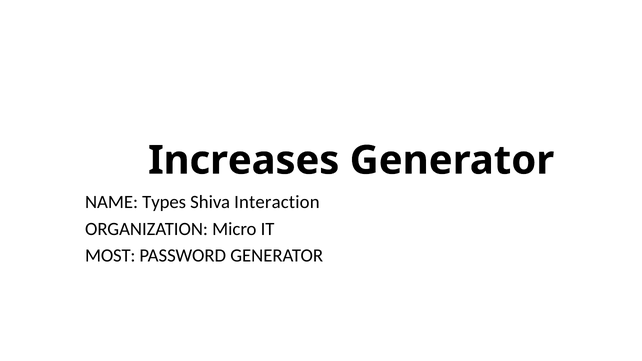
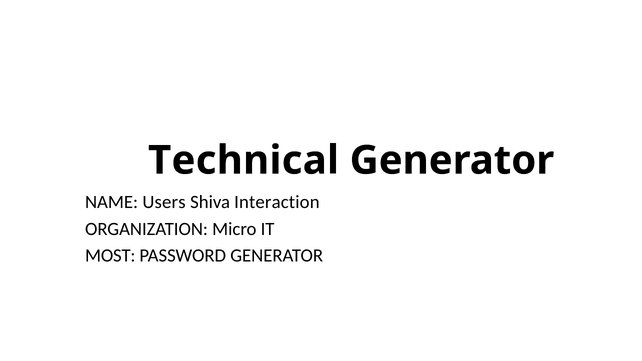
Increases: Increases -> Technical (244, 160)
Types: Types -> Users (164, 202)
